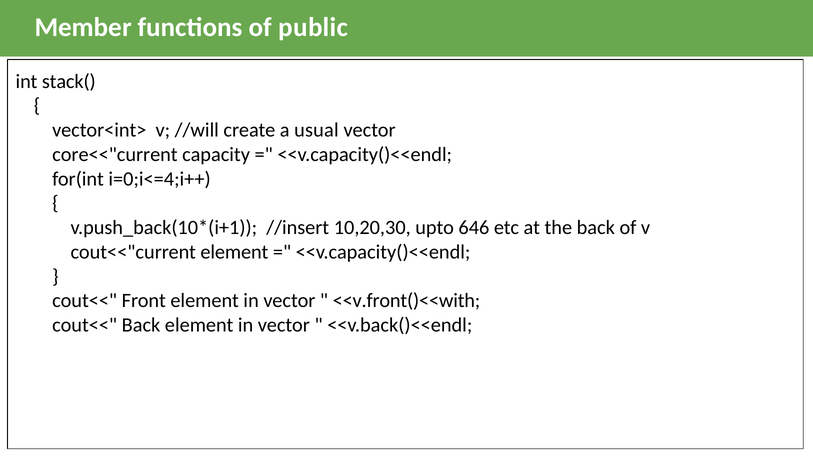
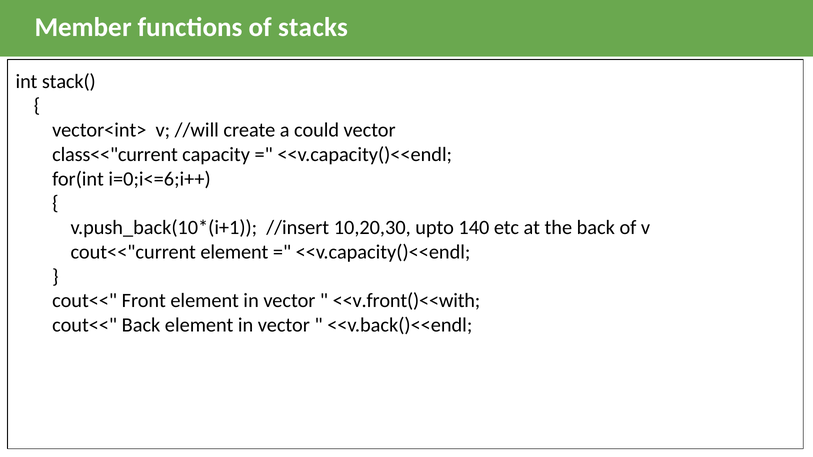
public: public -> stacks (313, 28)
usual: usual -> could (317, 130)
core<<"current: core<<"current -> class<<"current (115, 155)
i=0;i<=4;i++: i=0;i<=4;i++ -> i=0;i<=6;i++ (160, 179)
646: 646 -> 140 (474, 228)
